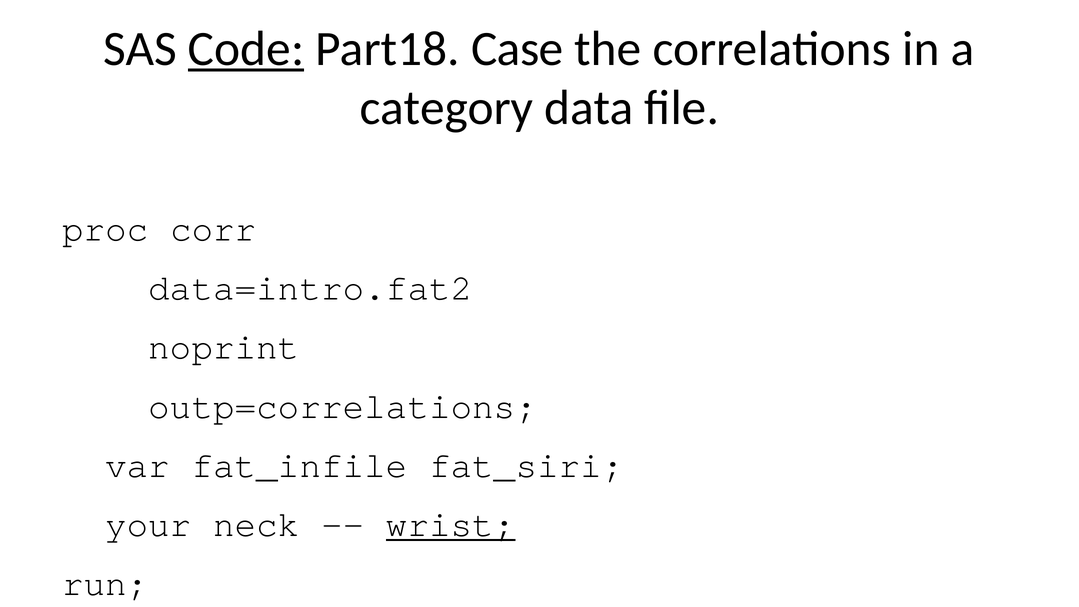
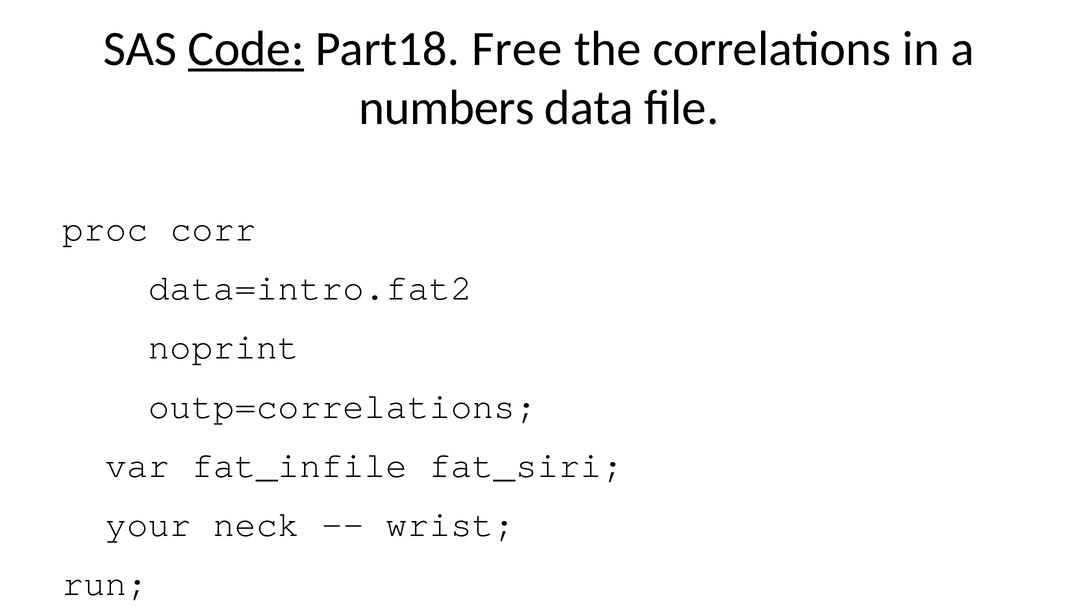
Case: Case -> Free (517, 49)
category: category -> numbers (447, 108)
wrist underline: present -> none (451, 524)
